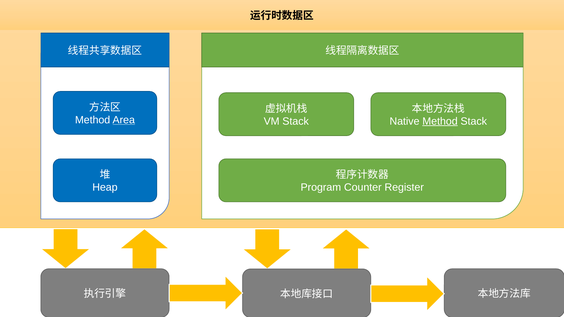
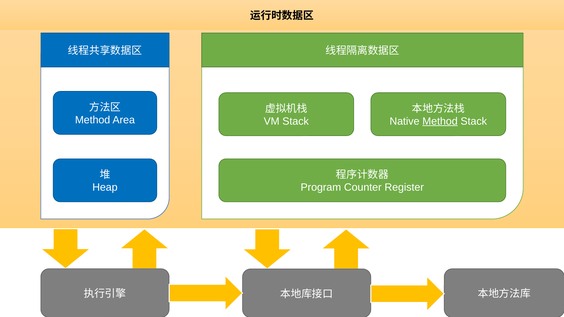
Area underline: present -> none (124, 120)
